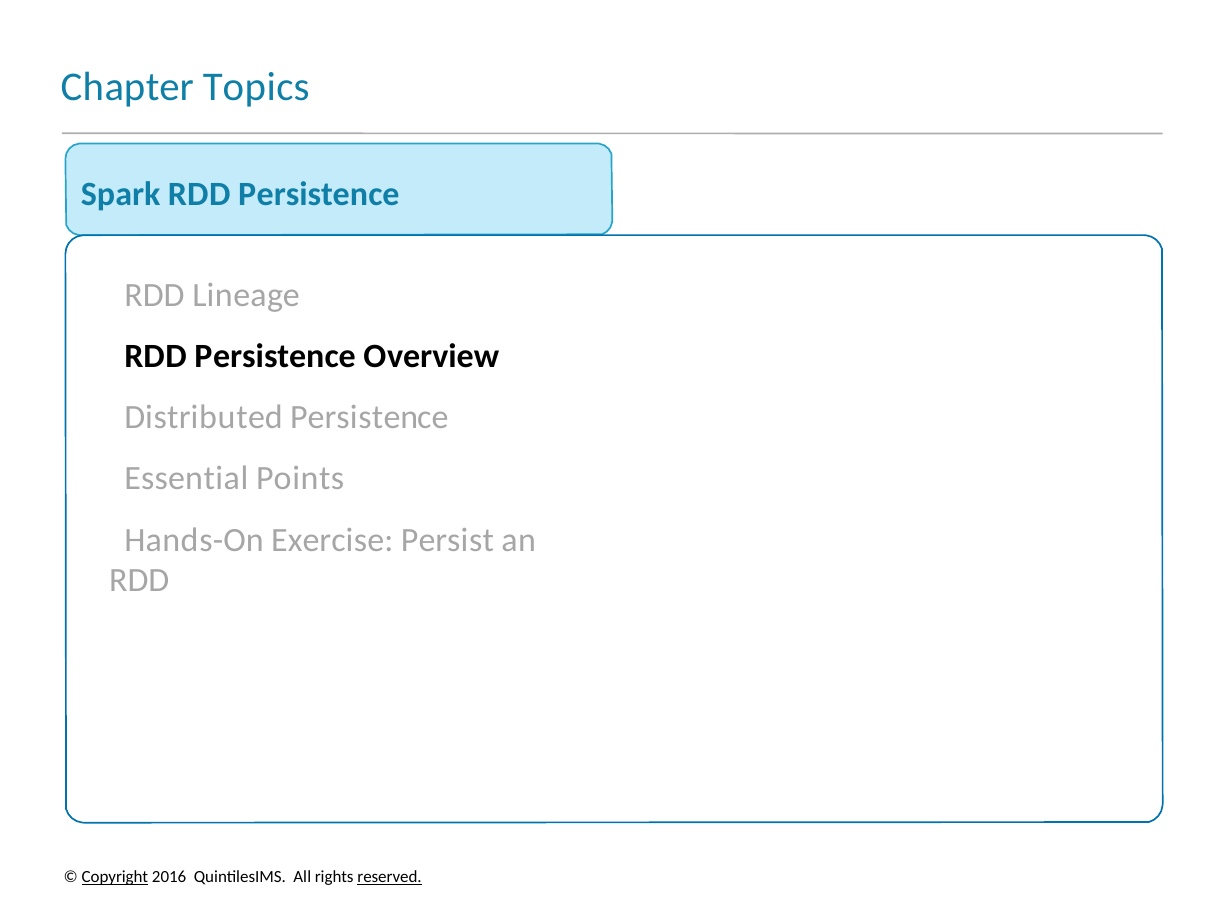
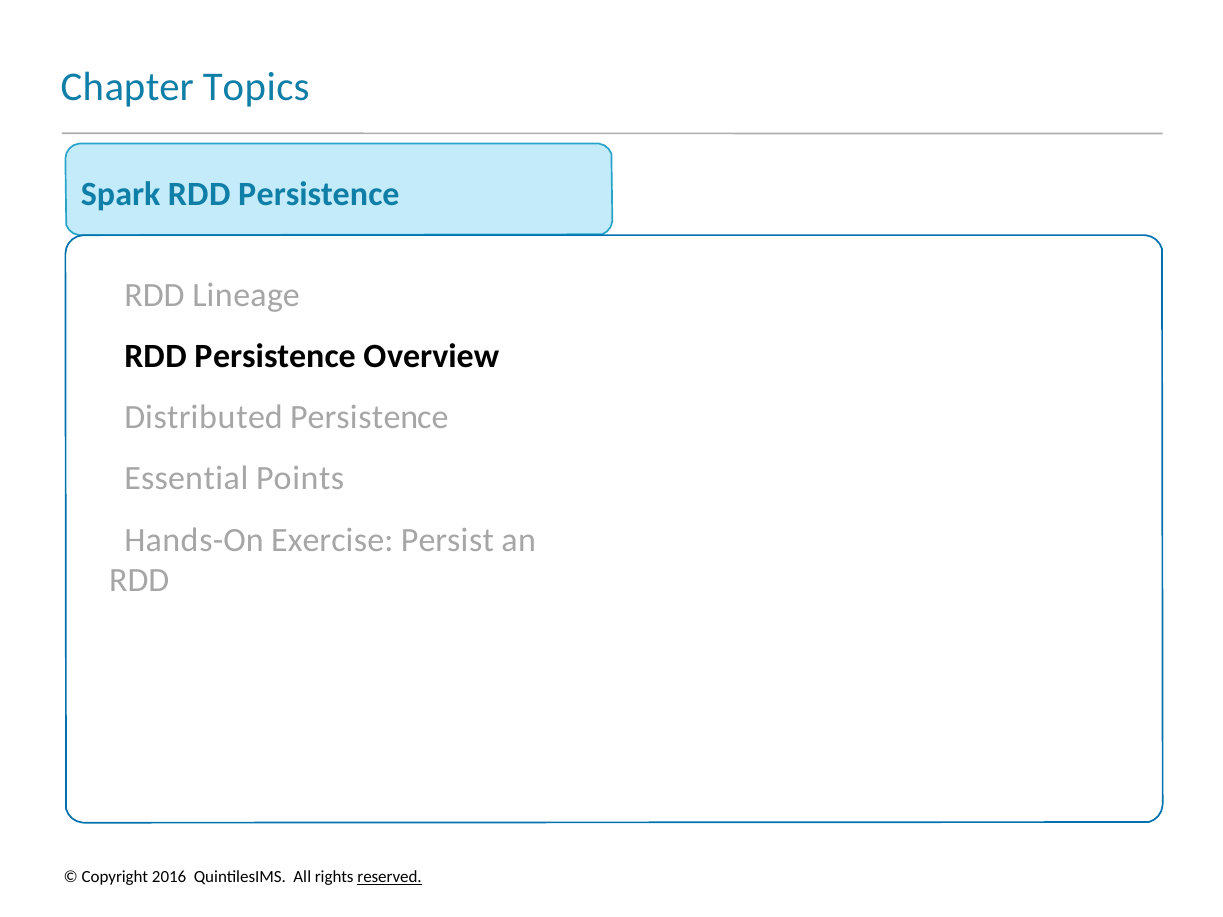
Copyright underline: present -> none (115, 877)
